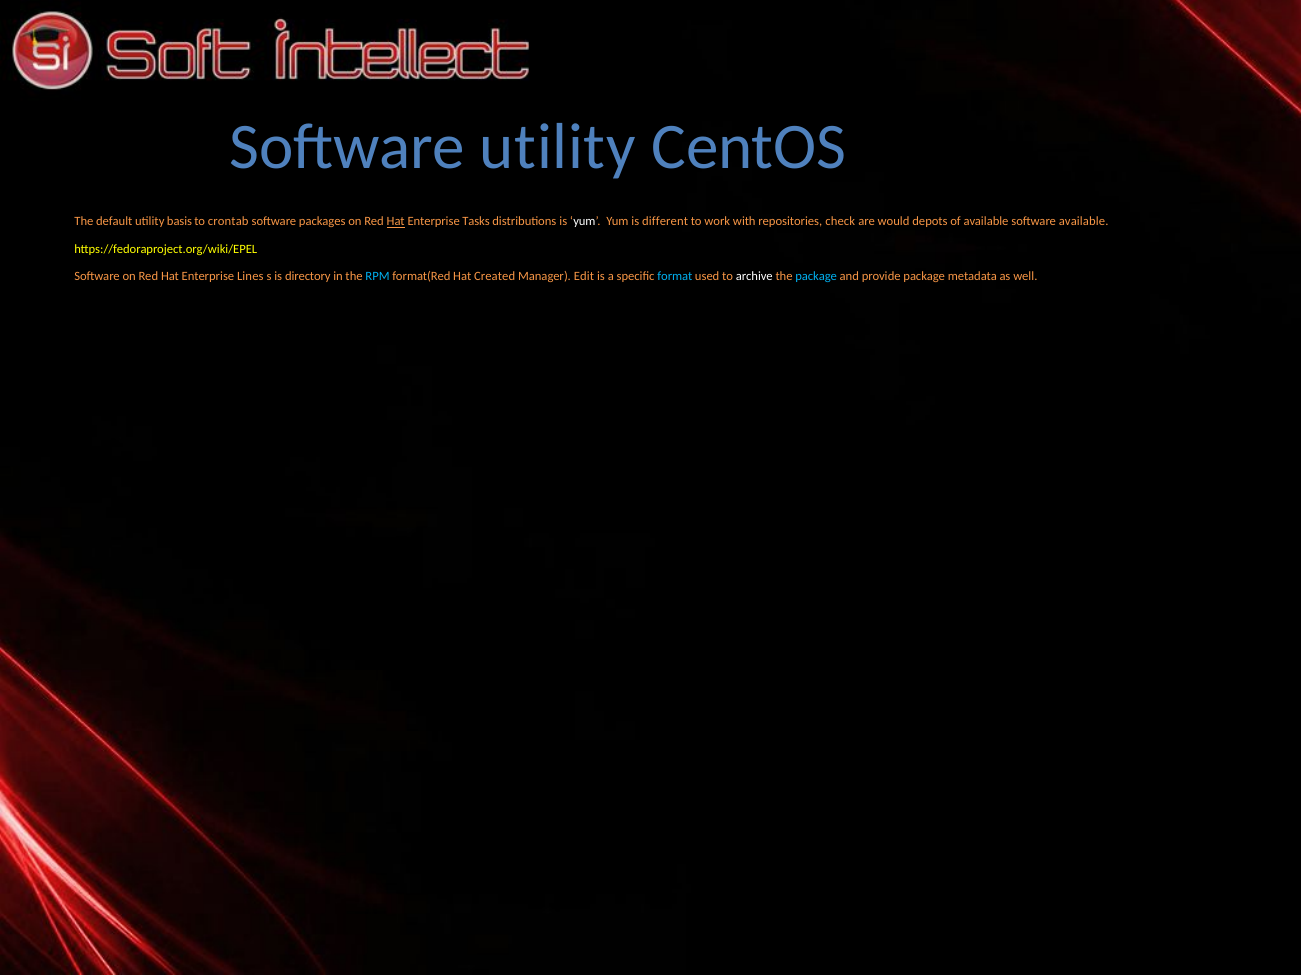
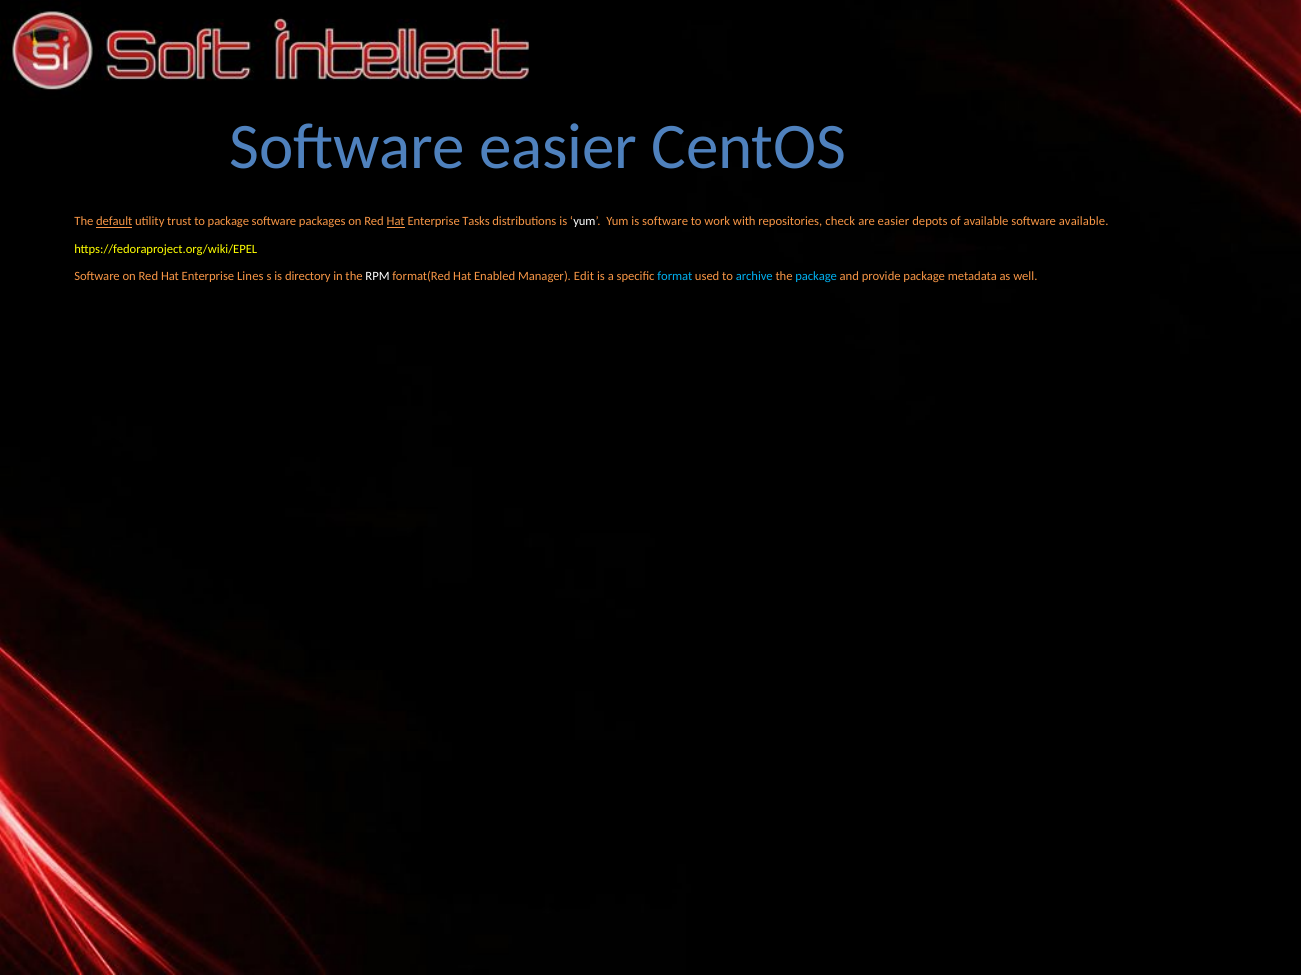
Software utility: utility -> easier (558, 148)
default underline: none -> present (114, 222)
basis: basis -> trust (179, 222)
to crontab: crontab -> package (228, 222)
is different: different -> software (665, 222)
are would: would -> easier (894, 222)
RPM colour: light blue -> white (378, 276)
Created: Created -> Enabled (495, 276)
archive colour: white -> light blue (754, 276)
